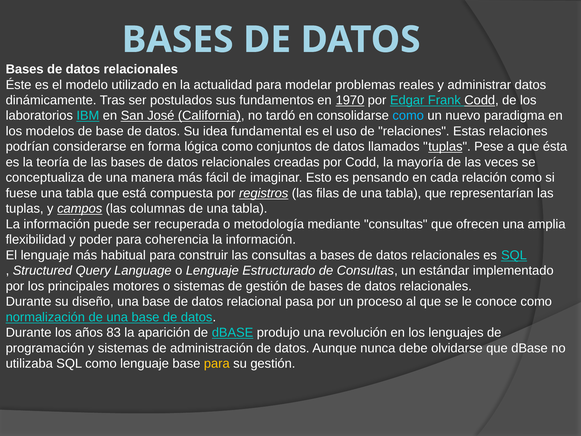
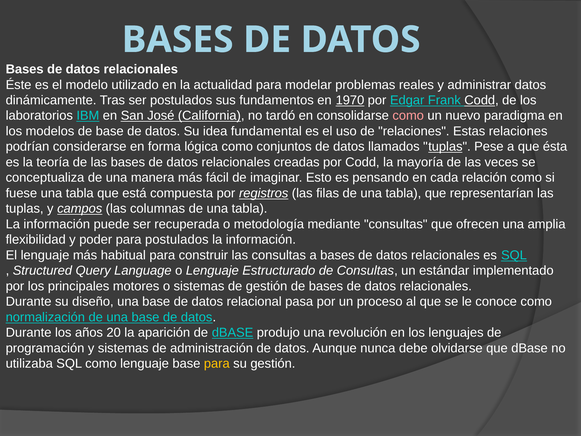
como colour: light blue -> pink (408, 116)
para coherencia: coherencia -> postulados (177, 240)
83: 83 -> 20 (114, 332)
